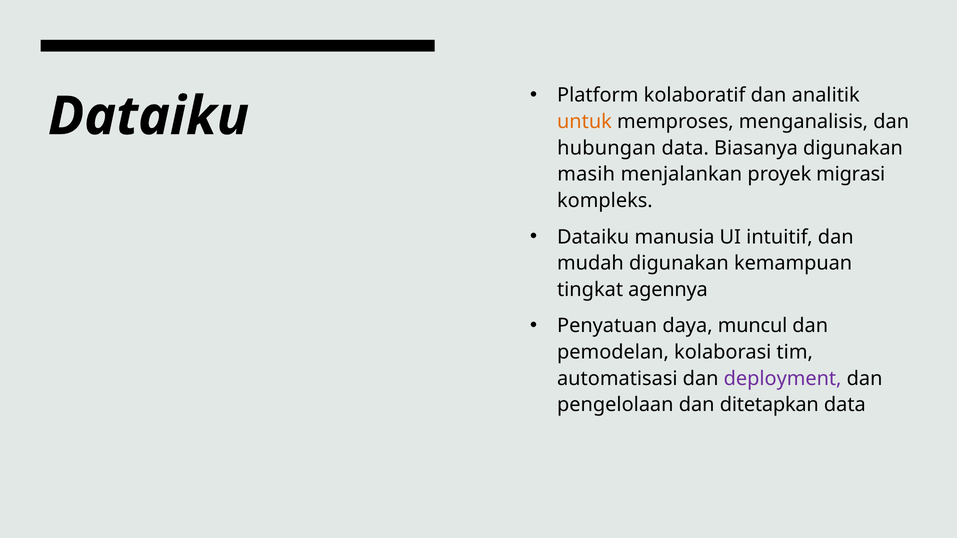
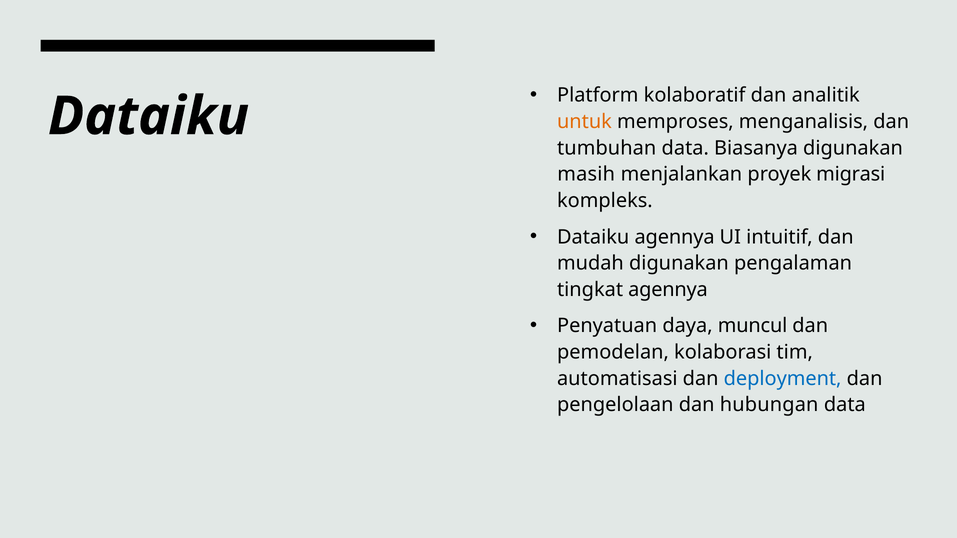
hubungan: hubungan -> tumbuhan (607, 148)
Dataiku manusia: manusia -> agennya (675, 237)
kemampuan: kemampuan -> pengalaman (793, 263)
deployment colour: purple -> blue (783, 379)
ditetapkan: ditetapkan -> hubungan (769, 405)
